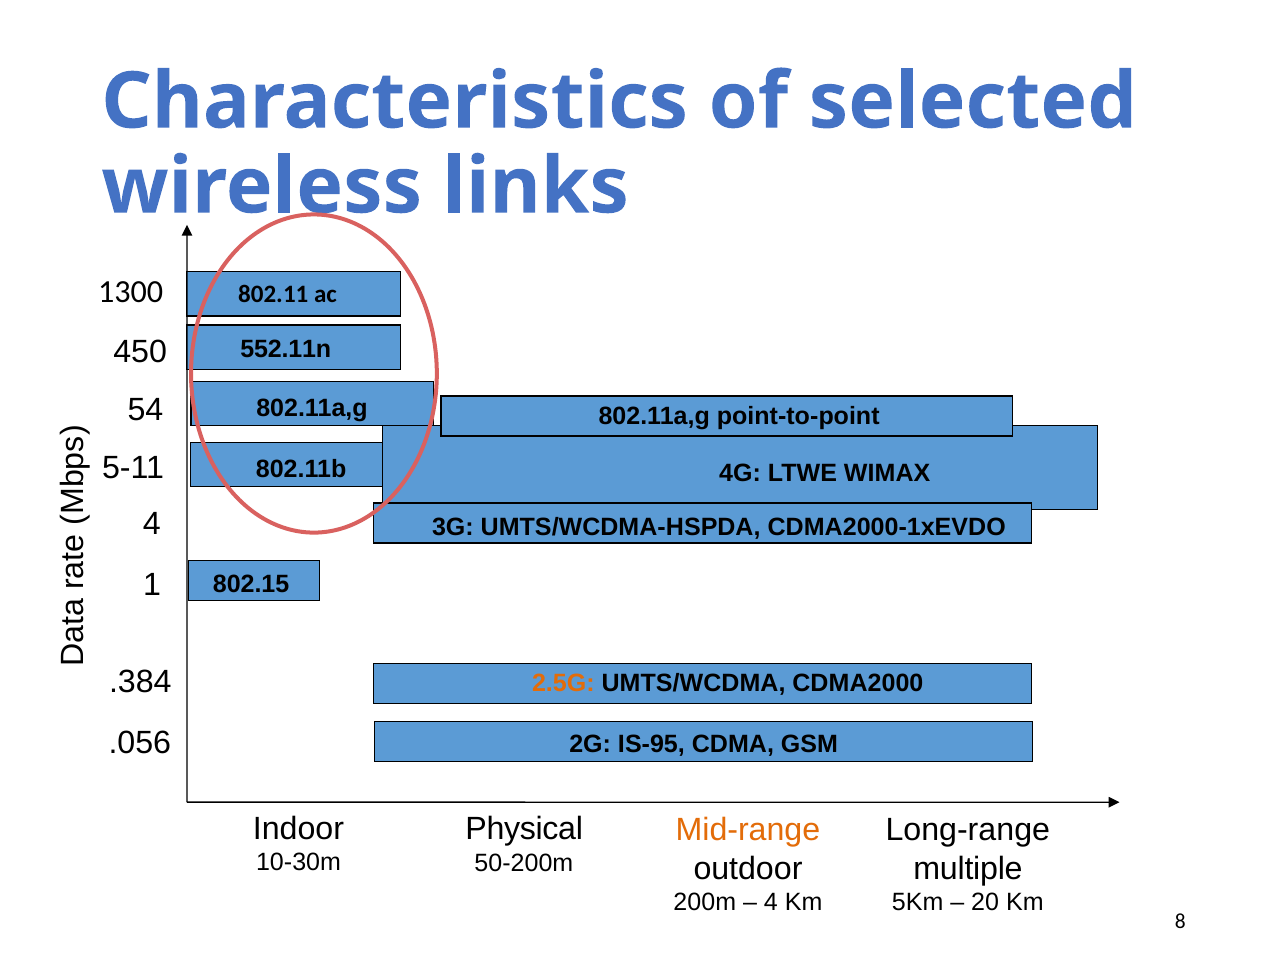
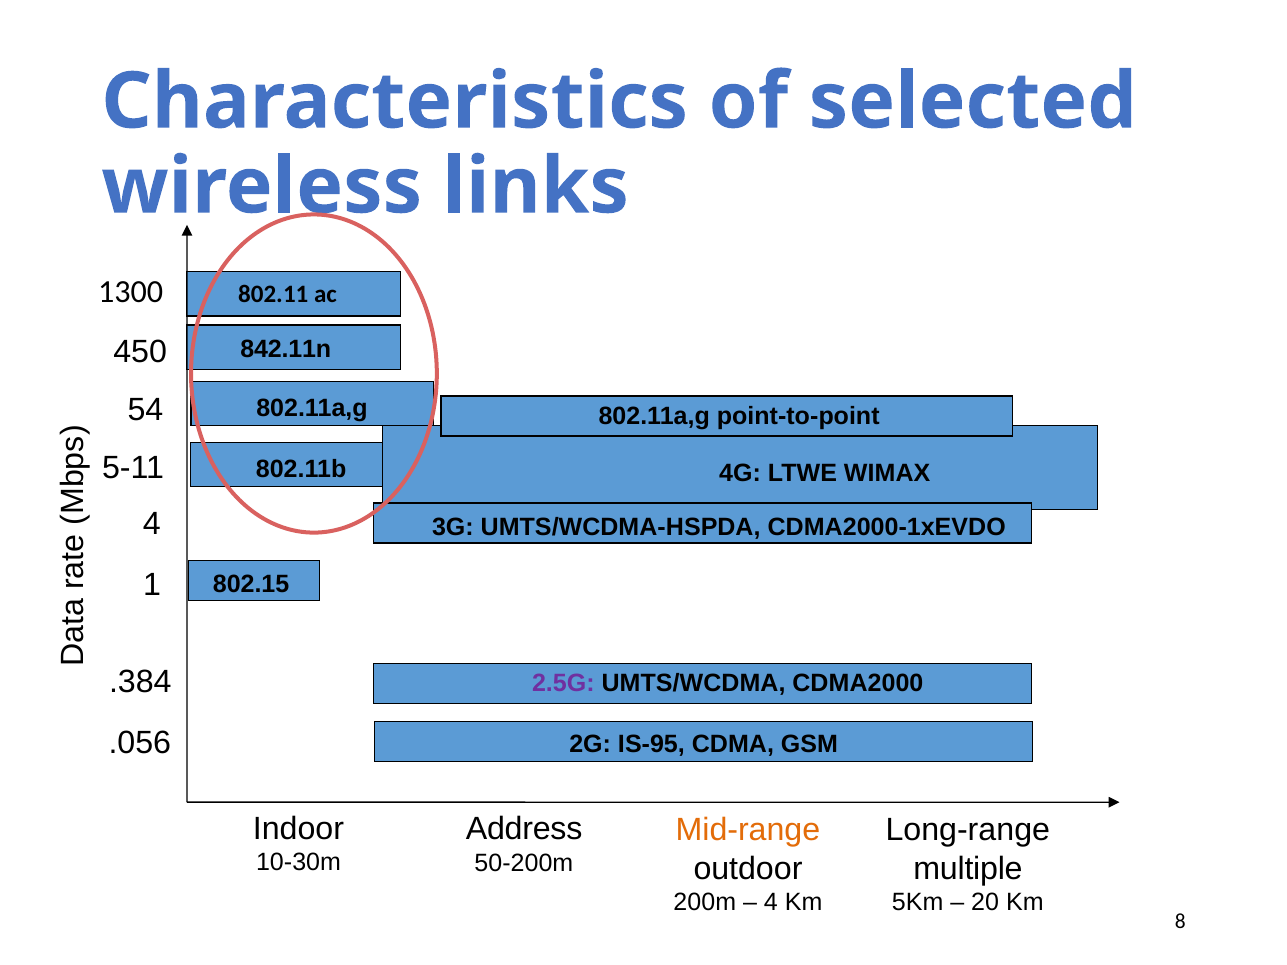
552.11n: 552.11n -> 842.11n (286, 349)
2.5G colour: orange -> purple (563, 683)
Physical: Physical -> Address (524, 829)
